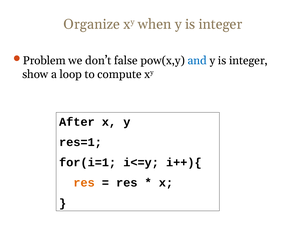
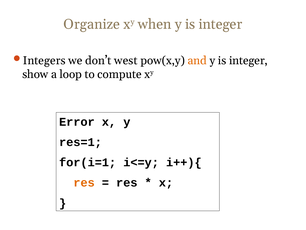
Problem: Problem -> Integers (44, 60)
false: false -> west (126, 60)
and colour: blue -> orange (197, 60)
After: After -> Error (77, 122)
